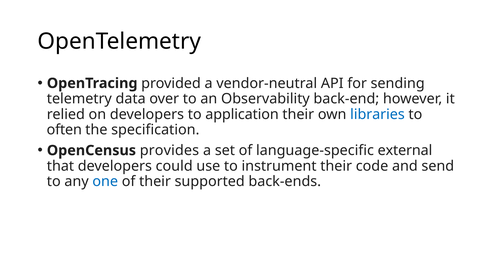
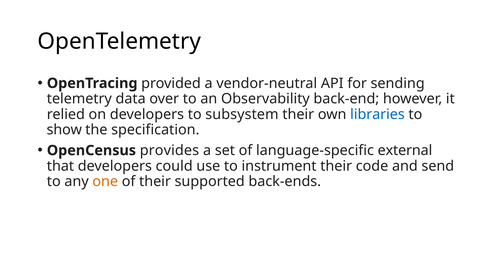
application: application -> subsystem (242, 114)
often: often -> show (64, 130)
one colour: blue -> orange (105, 182)
